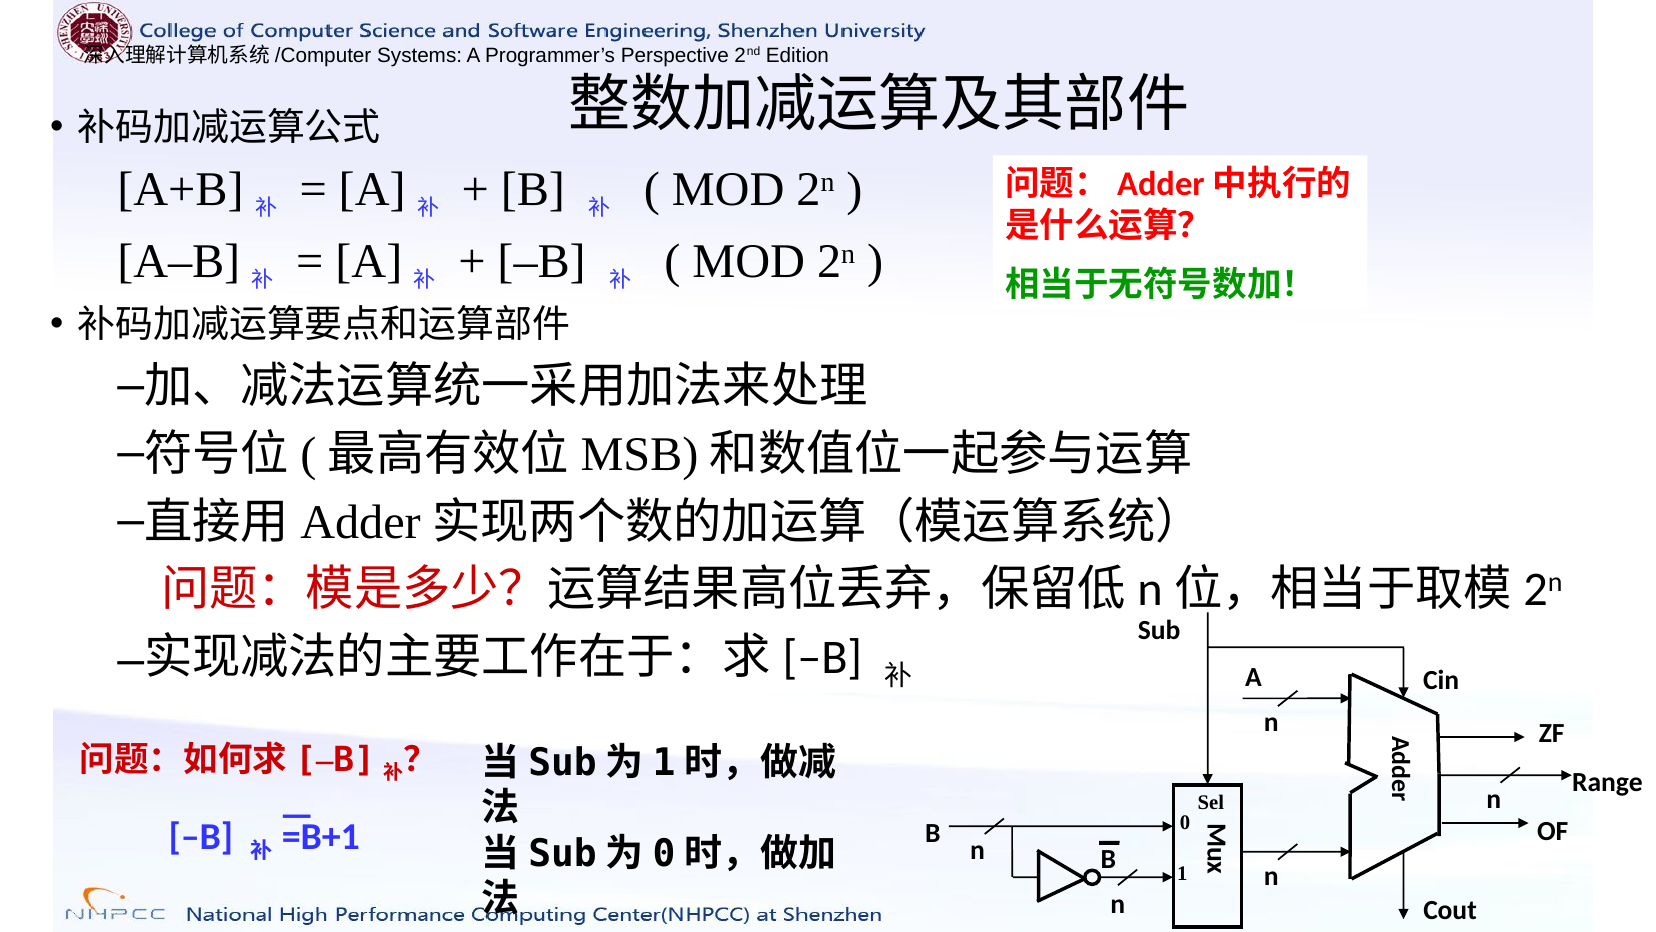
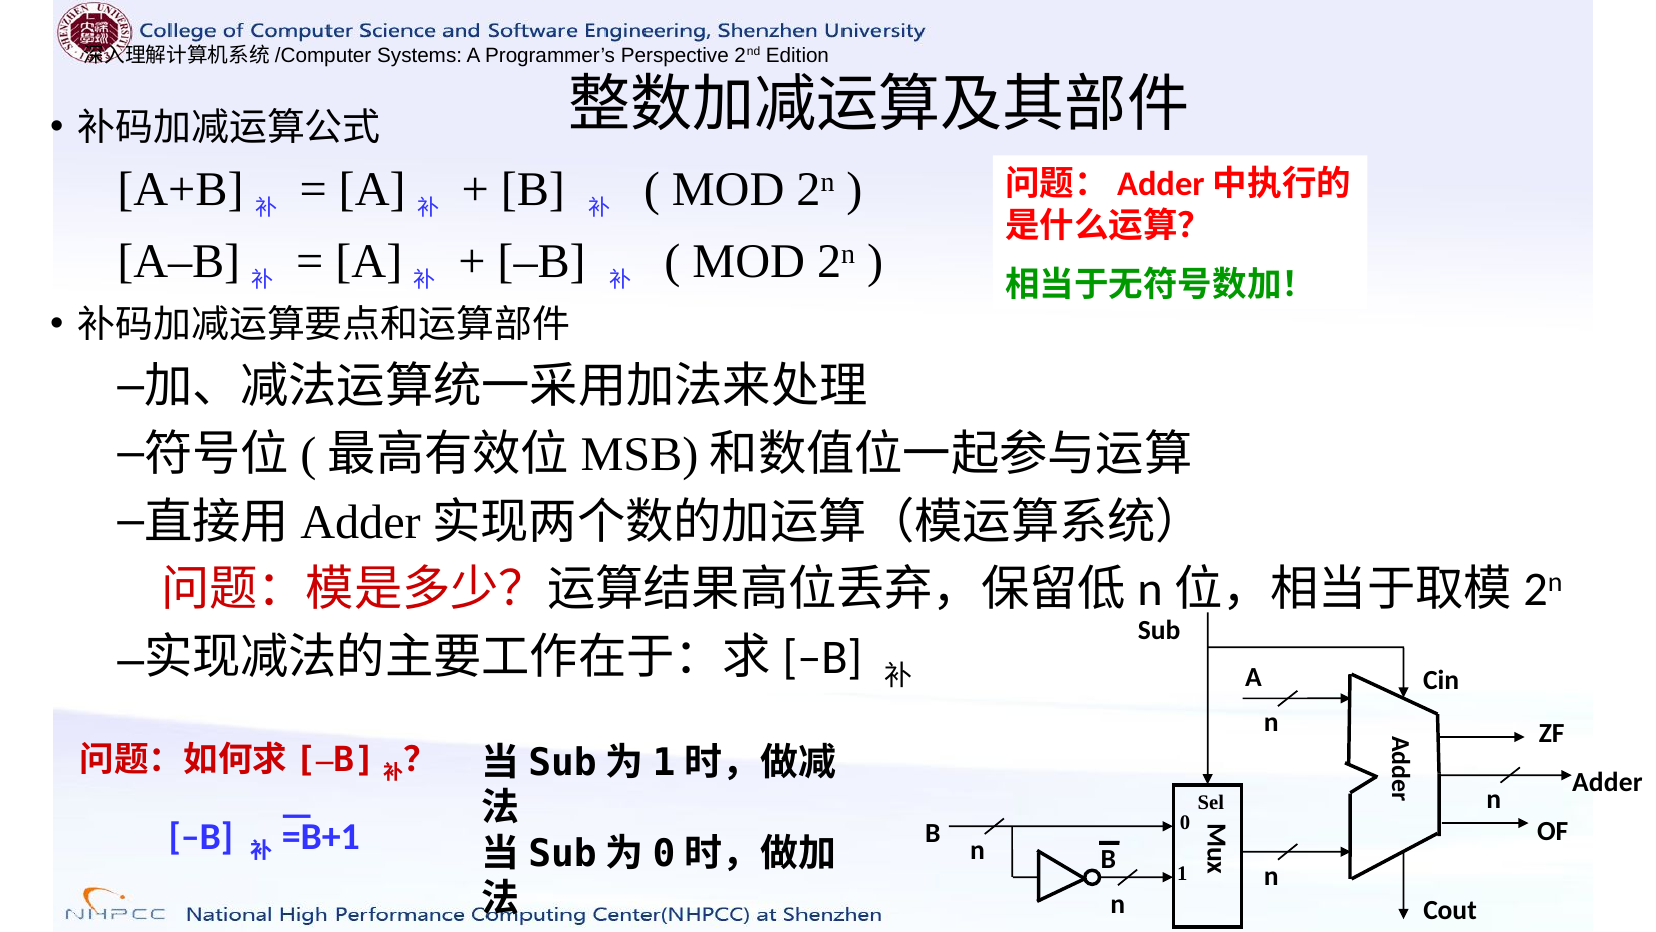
Range: Range -> Adder (1607, 782)
